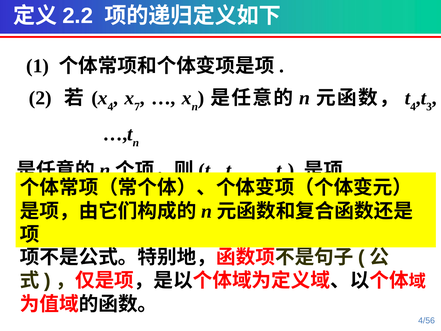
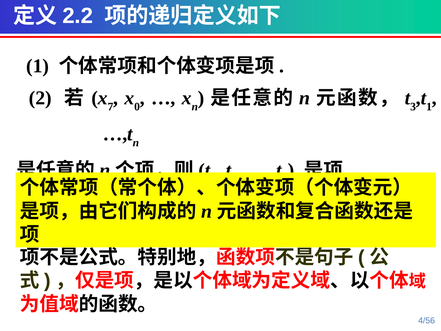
4: 4 -> 7 (110, 107)
7: 7 -> 0 (137, 107)
4: 4 -> 3 (413, 107)
3: 3 -> 1 (429, 107)
